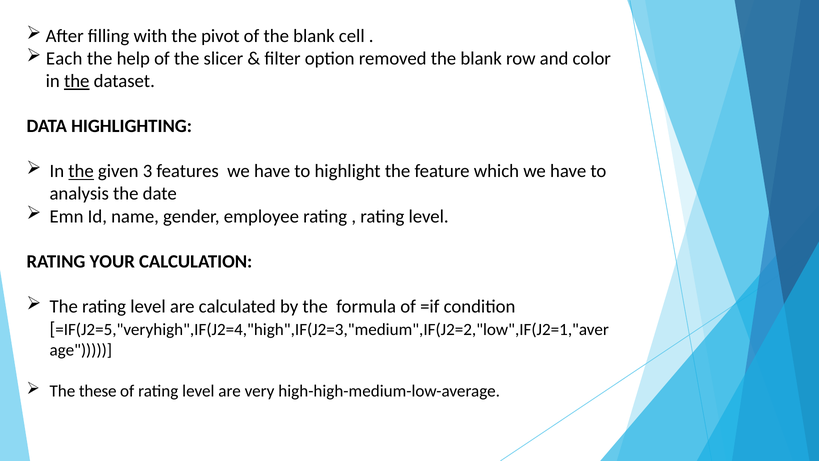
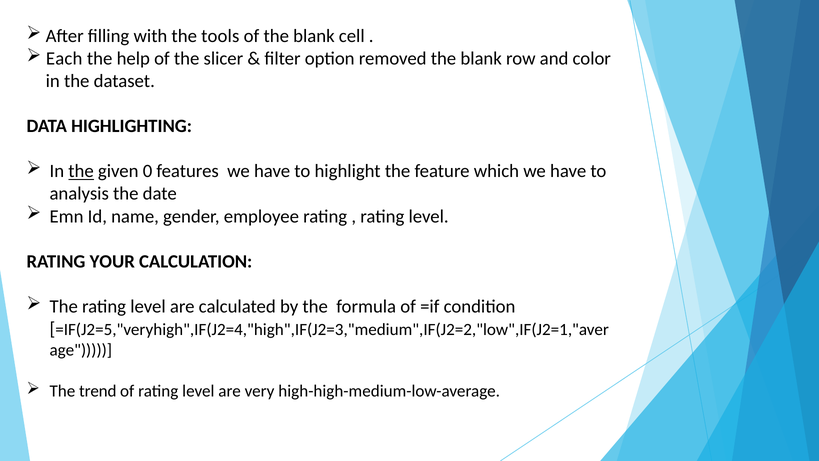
pivot: pivot -> tools (220, 36)
the underline: present -> none (77, 81)
3: 3 -> 0 (148, 171)
these: these -> trend (98, 391)
